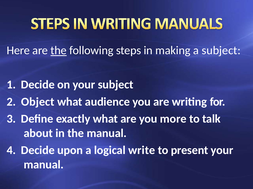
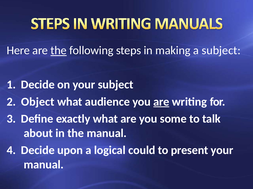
are underline: none -> present (161, 102)
more: more -> some (173, 119)
write: write -> could (142, 151)
